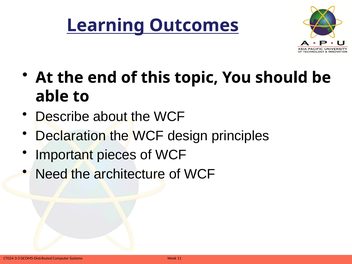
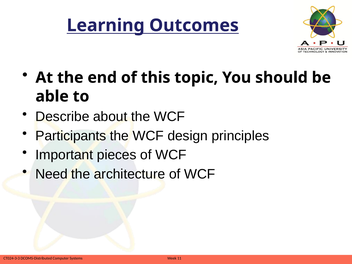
Declaration: Declaration -> Participants (71, 136)
